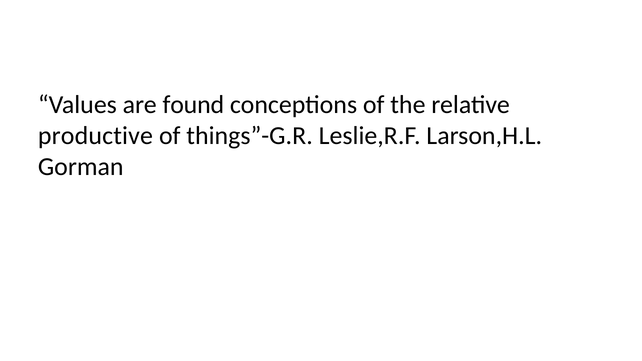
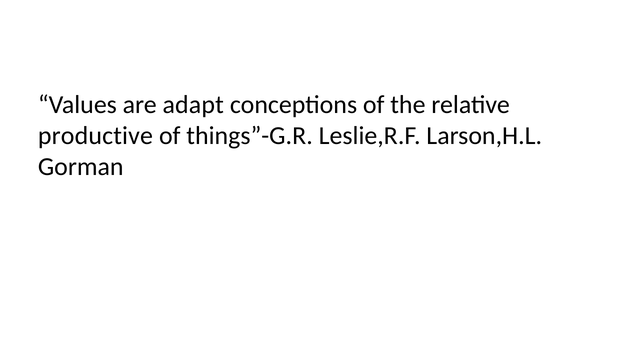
found: found -> adapt (193, 105)
